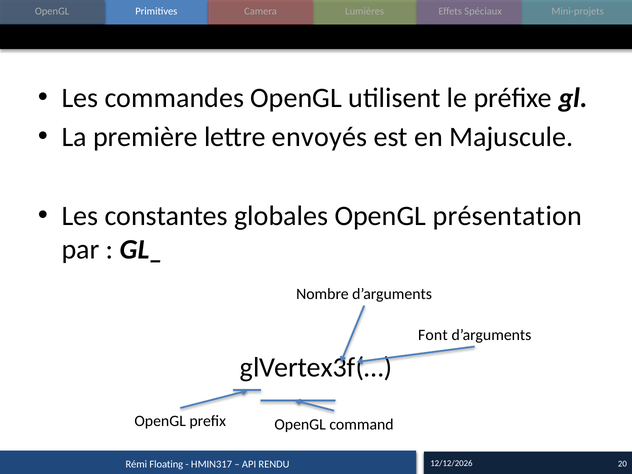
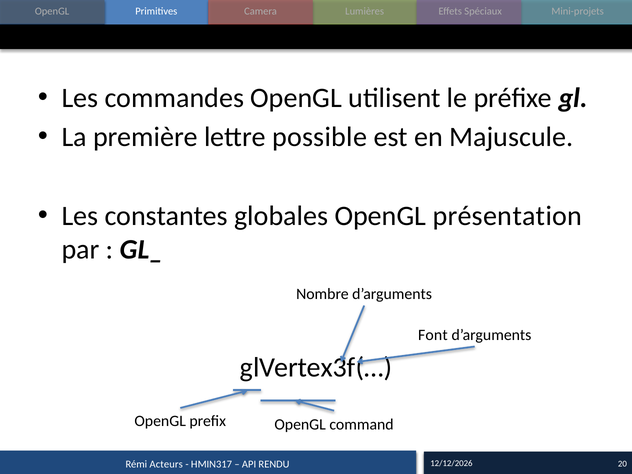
envoyés: envoyés -> possible (320, 137)
Floating: Floating -> Acteurs (166, 464)
